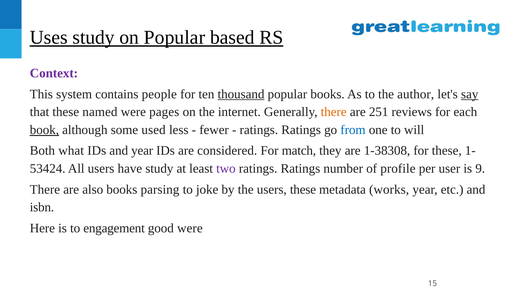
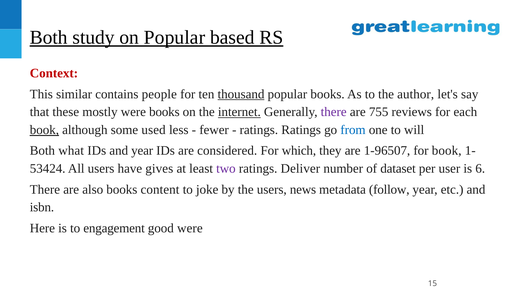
Uses: Uses -> Both (49, 37)
Context colour: purple -> red (54, 73)
system: system -> similar (74, 94)
say underline: present -> none (470, 94)
named: named -> mostly (100, 112)
were pages: pages -> books (164, 112)
internet underline: none -> present (239, 112)
there colour: orange -> purple (334, 112)
251: 251 -> 755 (379, 112)
match: match -> which (299, 151)
1-38308: 1-38308 -> 1-96507 (387, 151)
for these: these -> book (447, 151)
have study: study -> gives (159, 169)
Ratings: Ratings -> Deliver (300, 169)
profile: profile -> dataset (398, 169)
9: 9 -> 6 (480, 169)
parsing: parsing -> content (160, 189)
users these: these -> news (303, 189)
works: works -> follow (389, 189)
